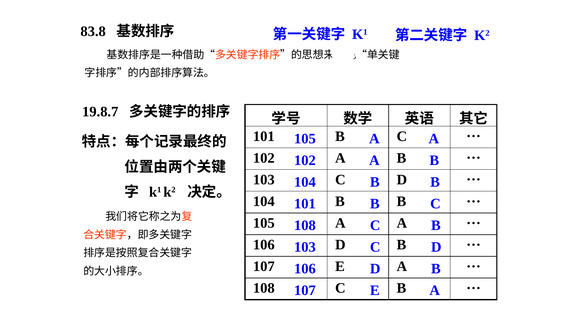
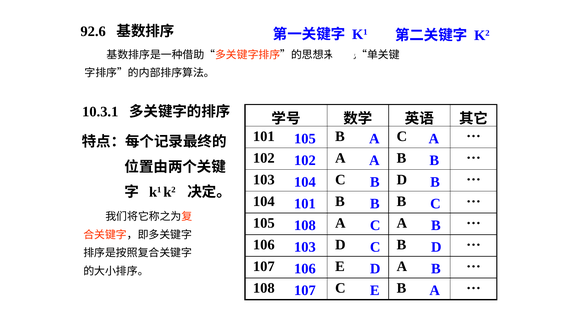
83.8: 83.8 -> 92.6 (93, 31)
19.8.7: 19.8.7 -> 10.3.1 (100, 112)
